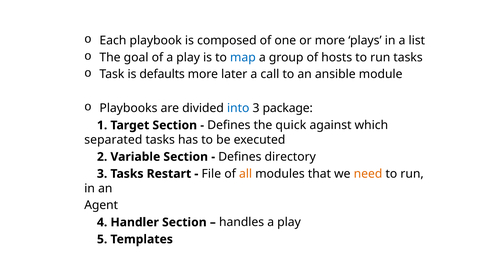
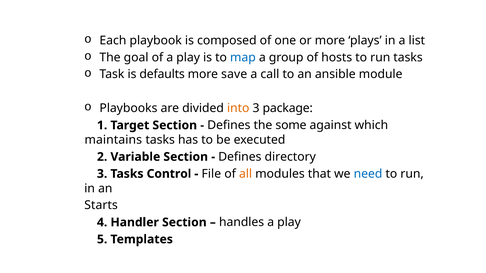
later: later -> save (234, 74)
into colour: blue -> orange (238, 108)
quick: quick -> some (291, 125)
separated: separated -> maintains (113, 140)
Restart: Restart -> Control (169, 174)
need colour: orange -> blue (368, 174)
Agent: Agent -> Starts (101, 206)
